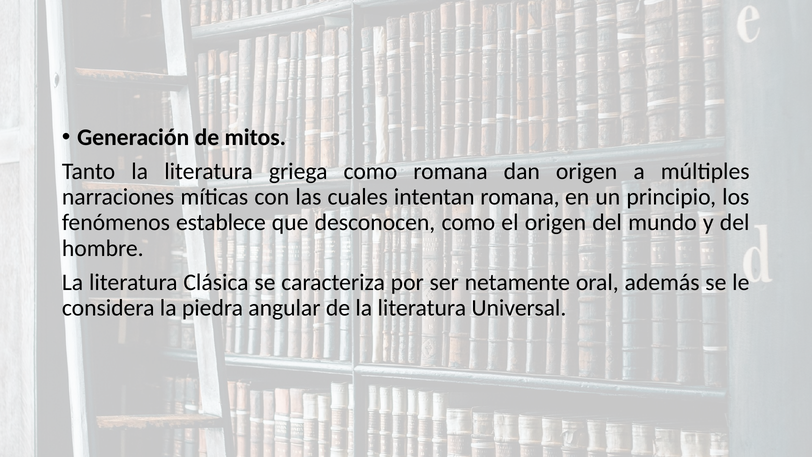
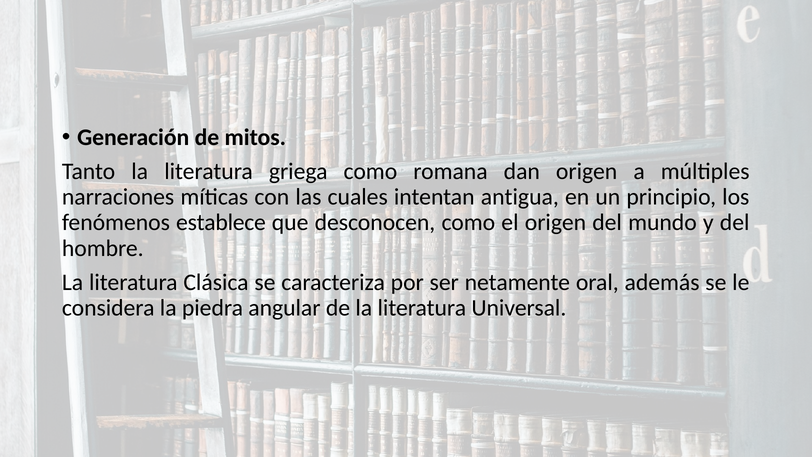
intentan romana: romana -> antigua (520, 197)
